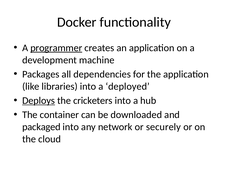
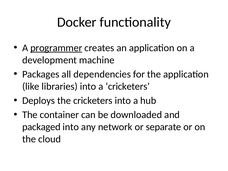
a deployed: deployed -> cricketers (128, 86)
Deploys underline: present -> none (39, 101)
securely: securely -> separate (164, 127)
